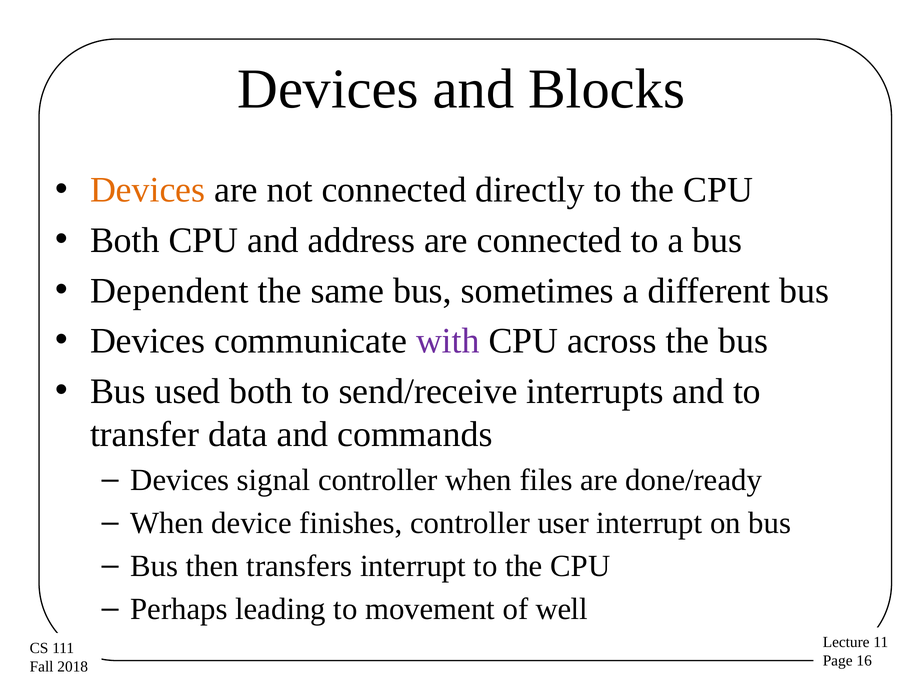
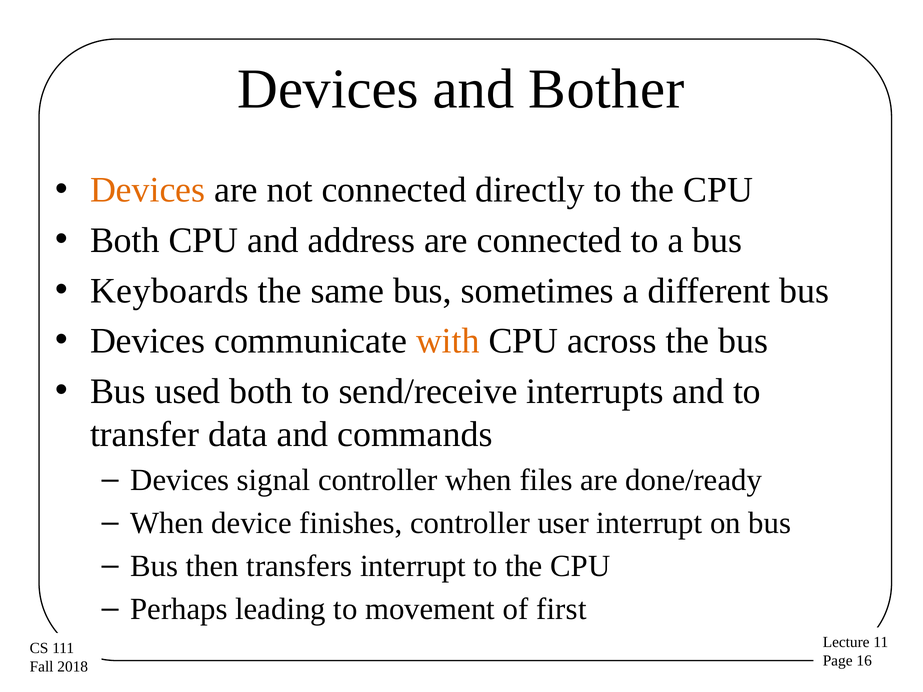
Blocks: Blocks -> Bother (606, 89)
Dependent: Dependent -> Keyboards (169, 291)
with colour: purple -> orange (448, 341)
well: well -> first (561, 609)
